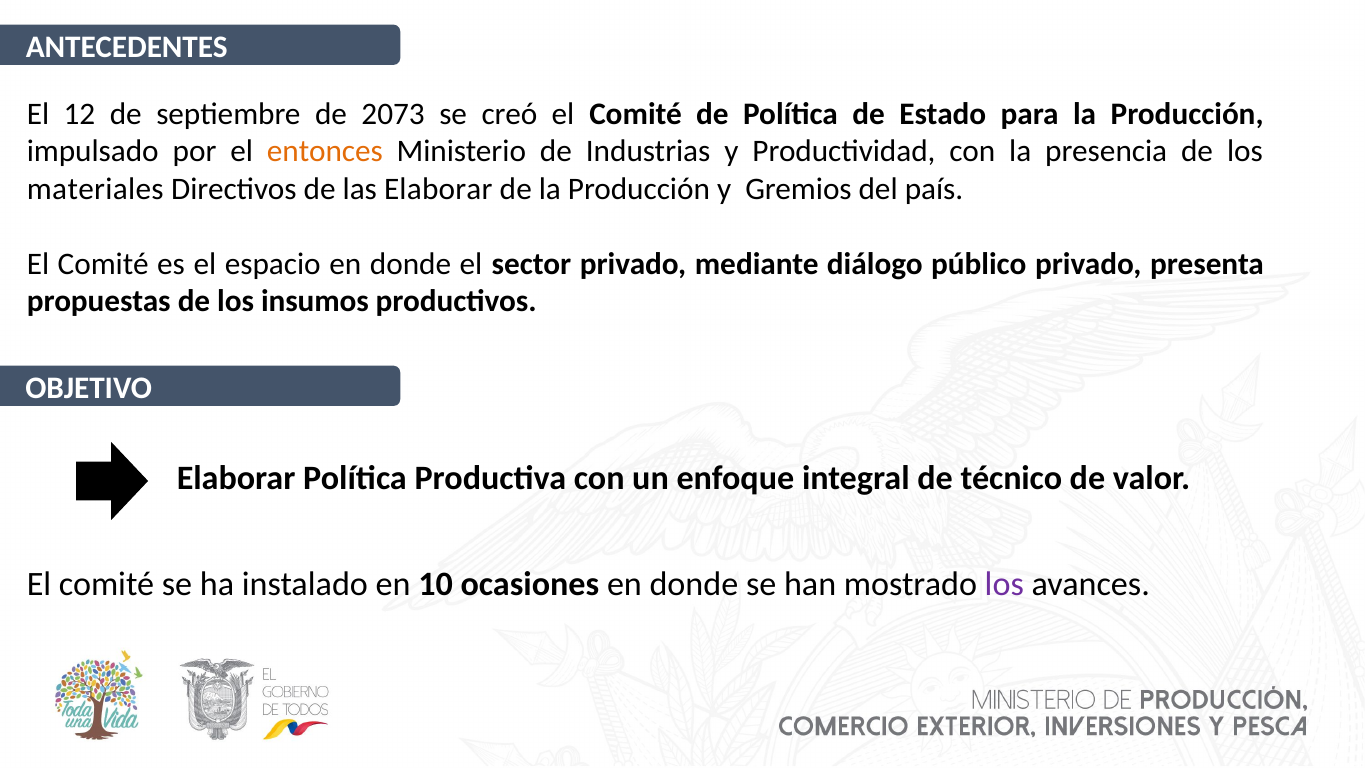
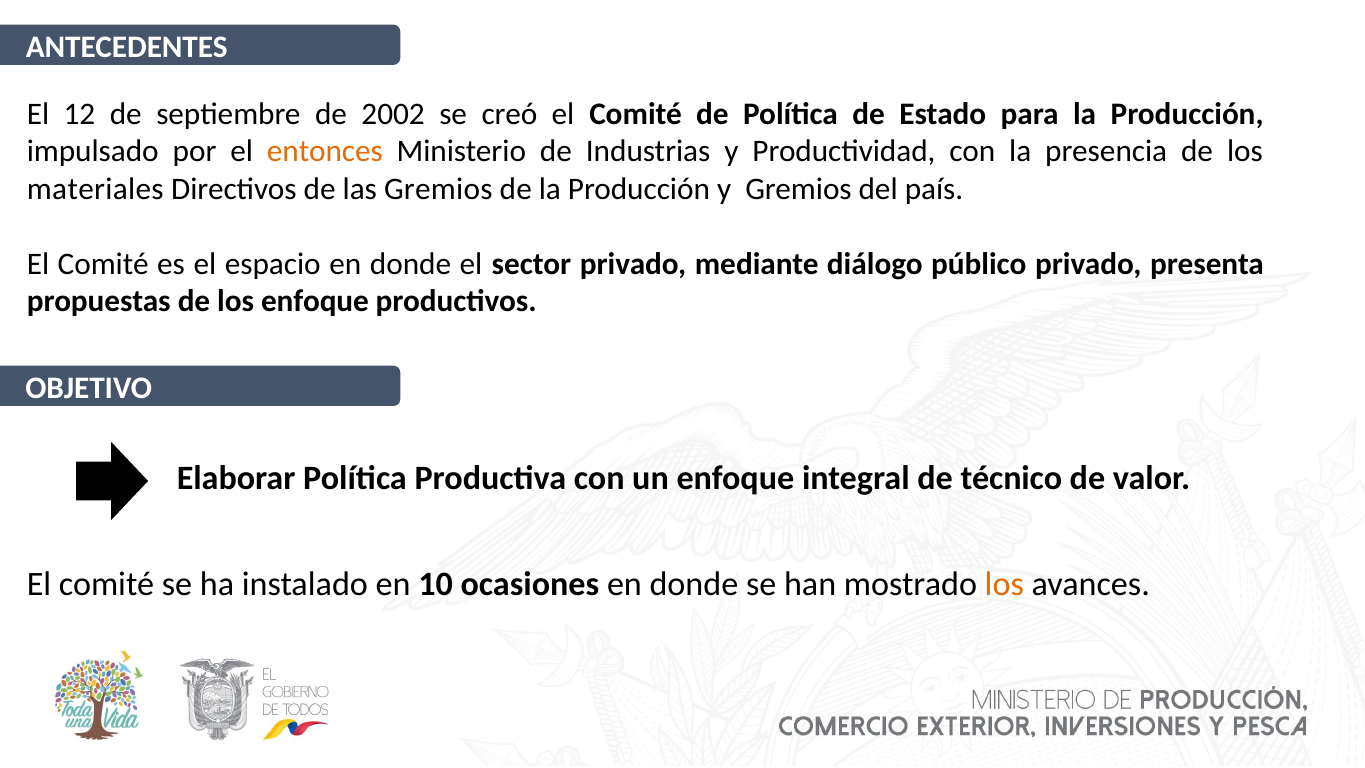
2073: 2073 -> 2002 (393, 114)
las Elaborar: Elaborar -> Gremios (438, 189)
los insumos: insumos -> enfoque (315, 302)
los colour: purple -> orange (1004, 584)
